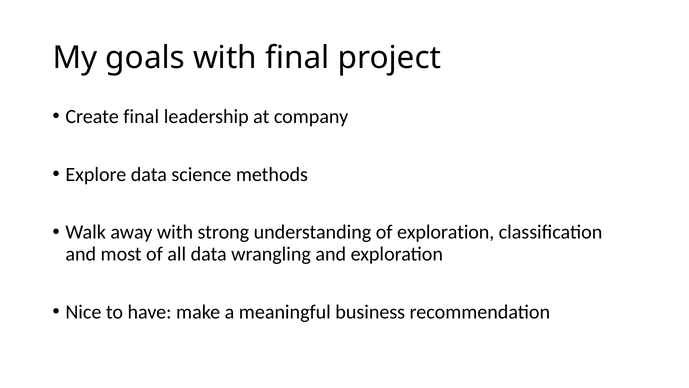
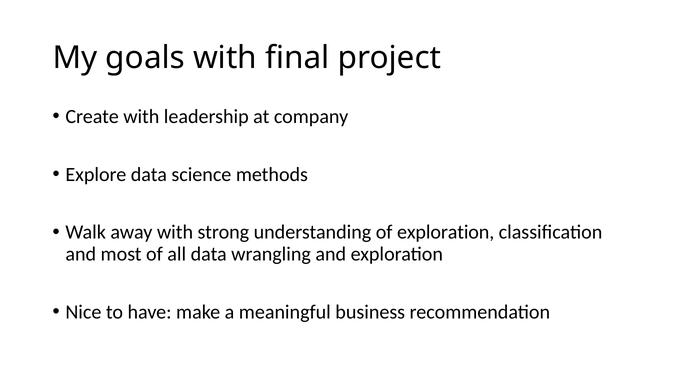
Create final: final -> with (141, 116)
